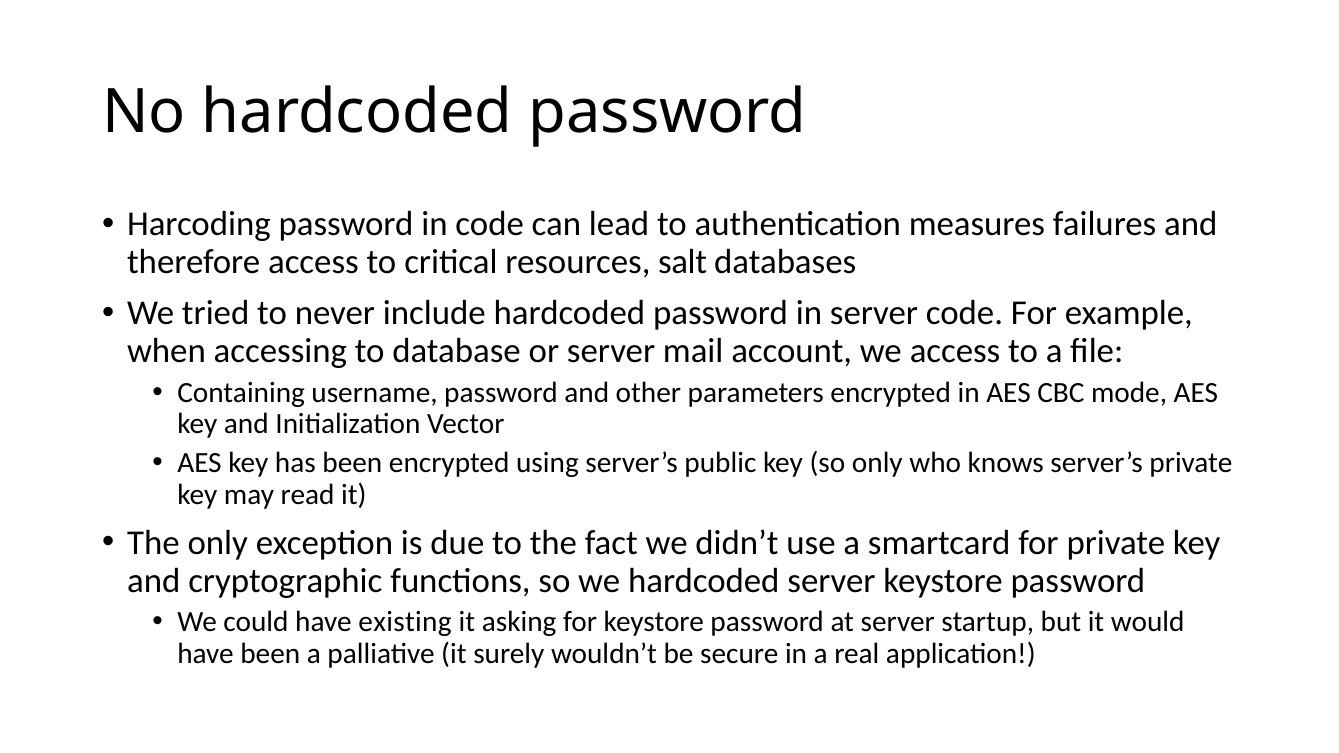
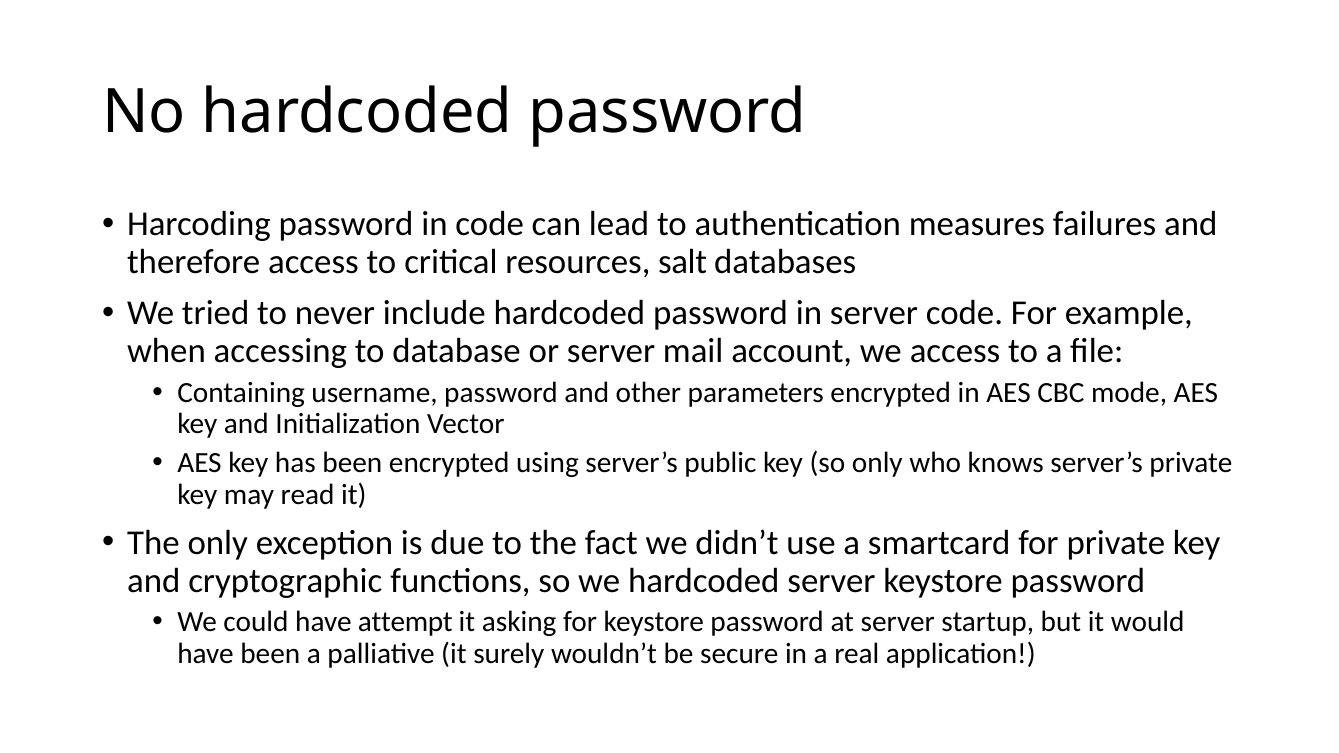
existing: existing -> attempt (405, 622)
